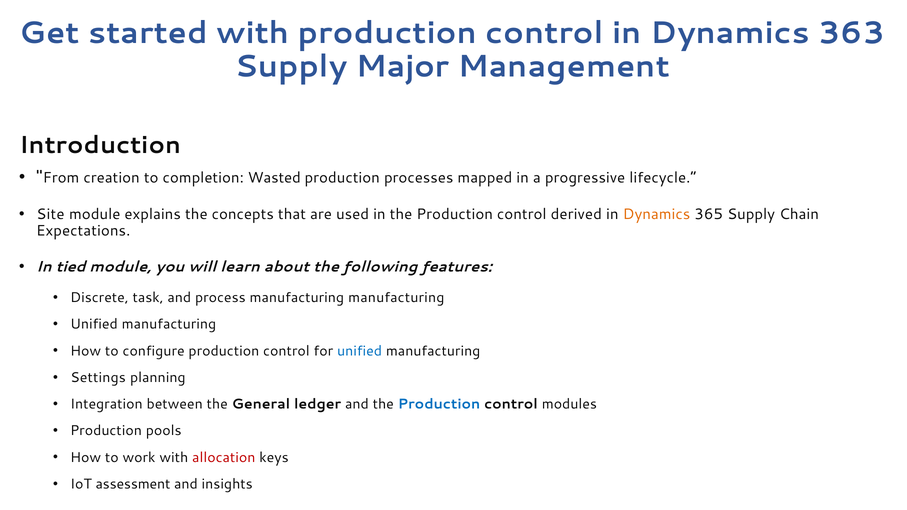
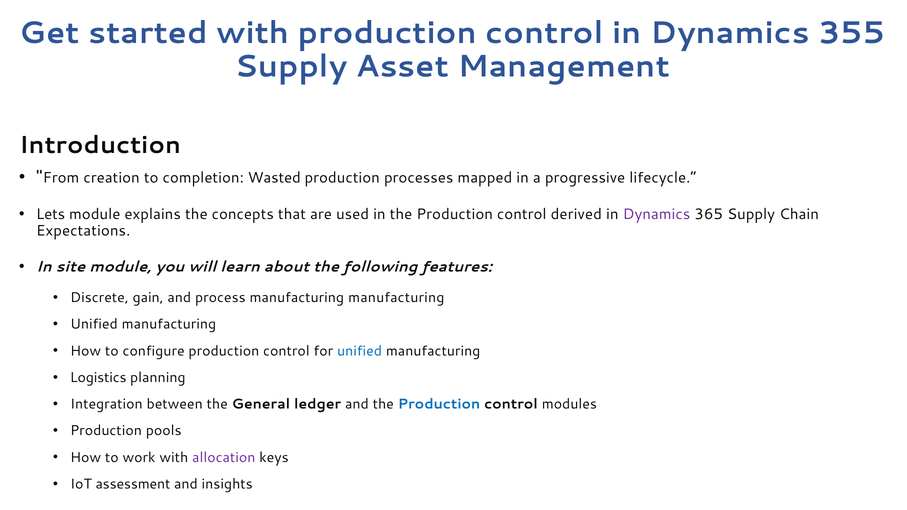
363: 363 -> 355 (851, 33)
Major: Major -> Asset (402, 67)
Site: Site -> Lets (51, 214)
Dynamics colour: orange -> purple (656, 214)
tied: tied -> site (71, 267)
task: task -> gain (148, 298)
Settings: Settings -> Logistics (98, 378)
allocation colour: red -> purple (224, 458)
